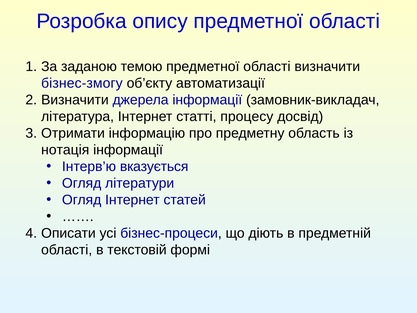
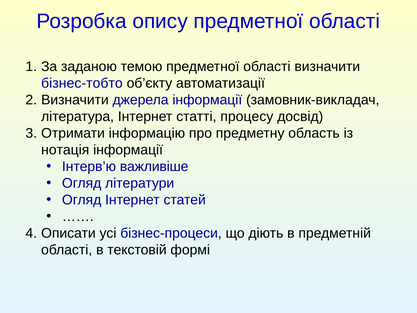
бізнес-змогу: бізнес-змогу -> бізнес-тобто (82, 83)
вказується: вказується -> важливіше (154, 166)
